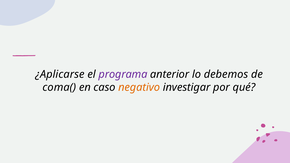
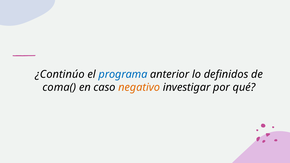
¿Aplicarse: ¿Aplicarse -> ¿Continúo (60, 74)
programa colour: purple -> blue (123, 74)
debemos: debemos -> definidos (226, 74)
